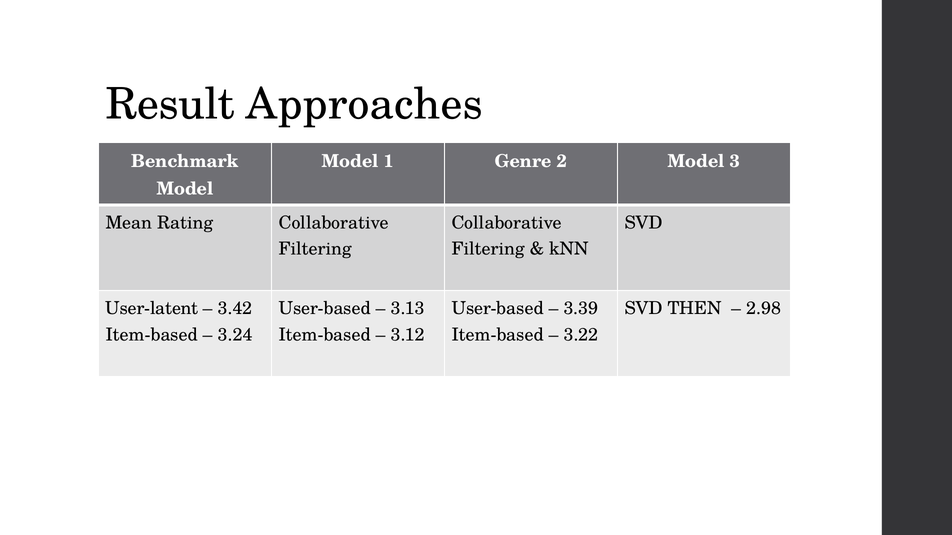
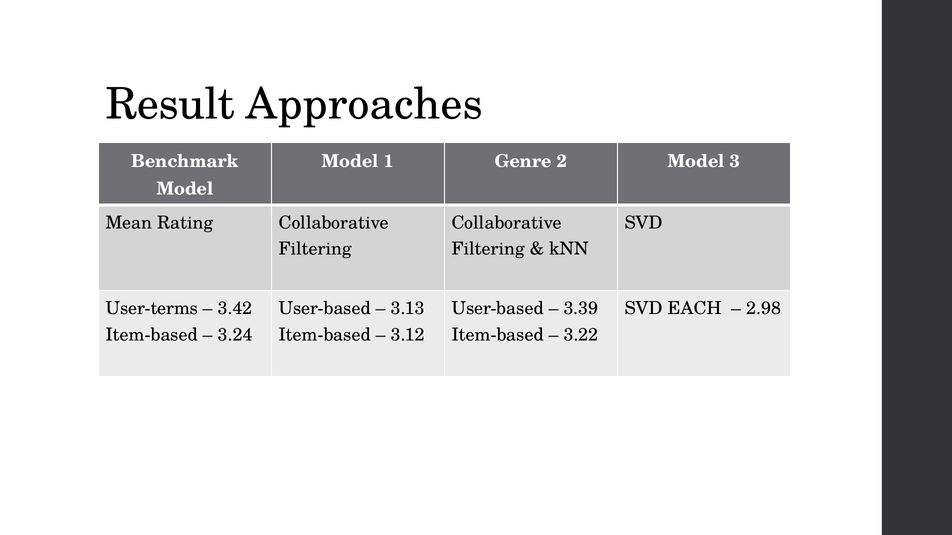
User-latent: User-latent -> User-terms (152, 309)
THEN: THEN -> EACH (695, 309)
